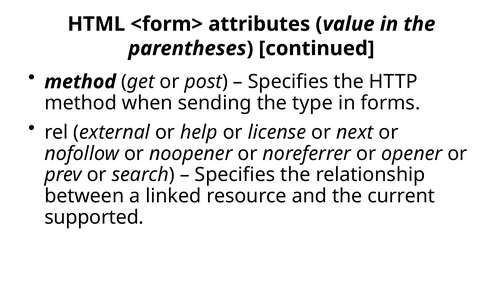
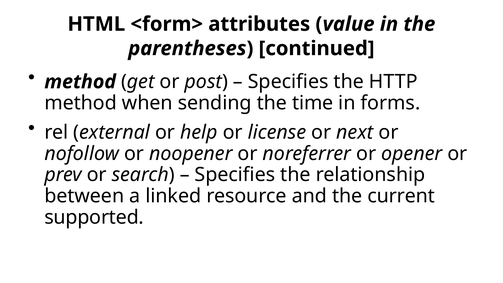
type: type -> time (313, 103)
